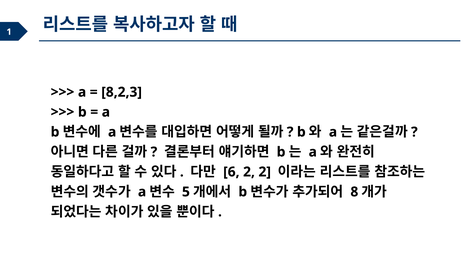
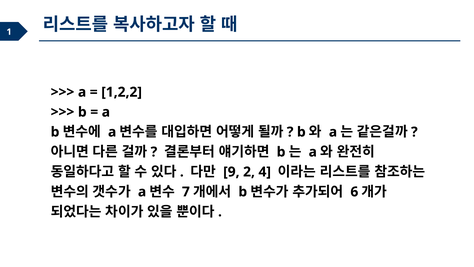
8,2,3: 8,2,3 -> 1,2,2 (122, 92)
6: 6 -> 9 (231, 172)
2 2: 2 -> 4 (265, 172)
5: 5 -> 7 (186, 192)
8: 8 -> 6 (354, 192)
